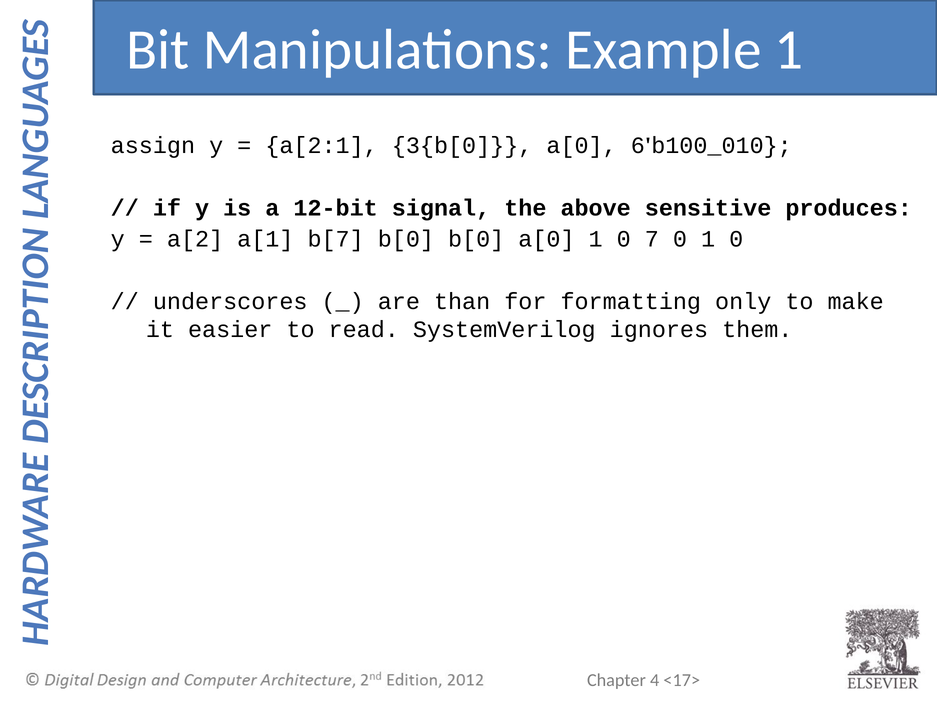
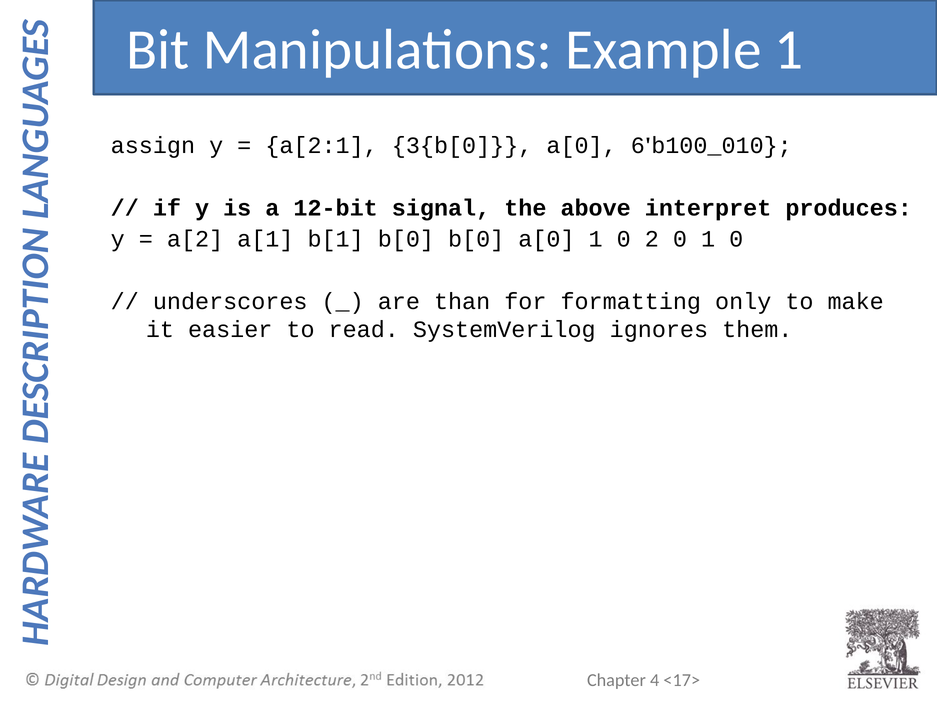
sensitive: sensitive -> interpret (708, 208)
b[7: b[7 -> b[1 (336, 239)
7: 7 -> 2 (652, 239)
